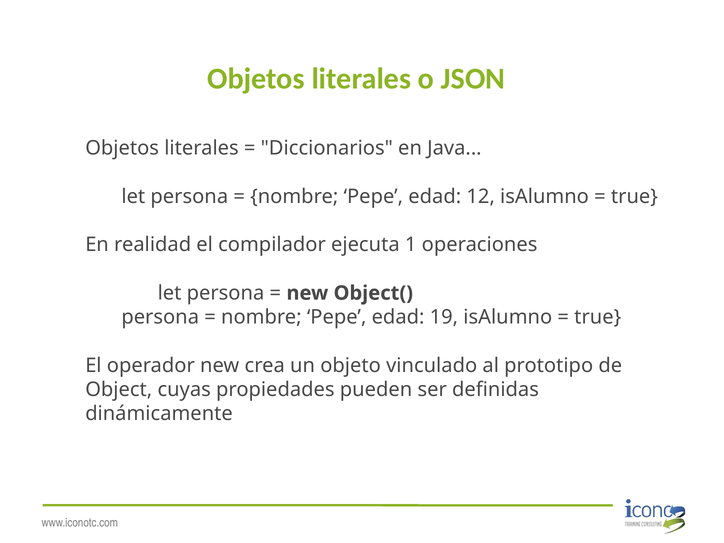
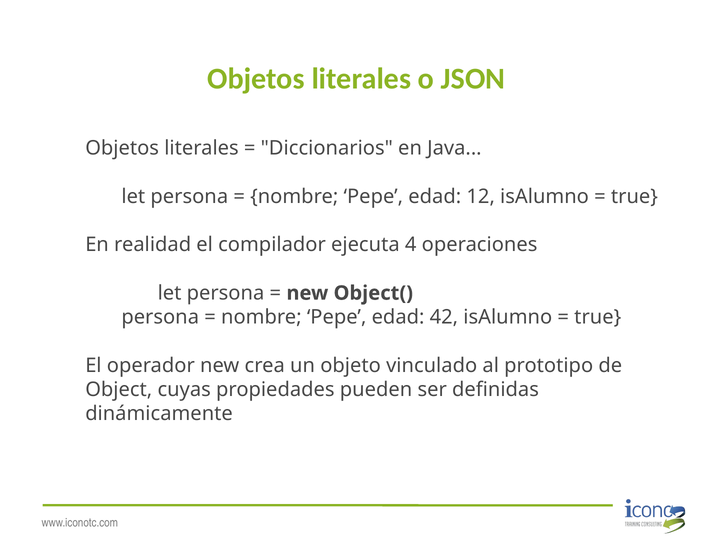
1: 1 -> 4 (411, 245)
19: 19 -> 42 (444, 317)
